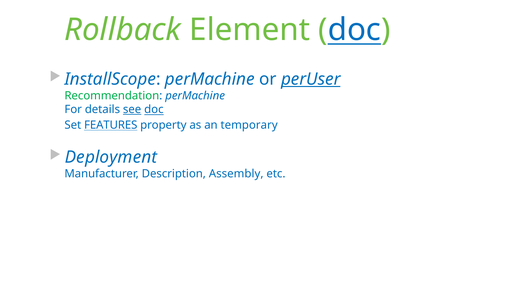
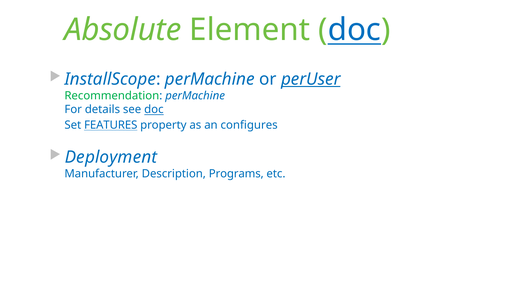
Rollback: Rollback -> Absolute (123, 30)
see underline: present -> none (132, 109)
temporary: temporary -> configures (249, 125)
Assembly: Assembly -> Programs (236, 174)
